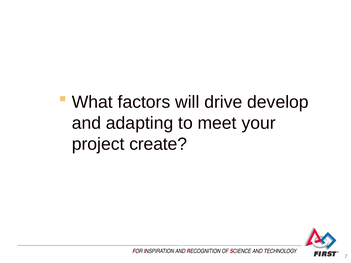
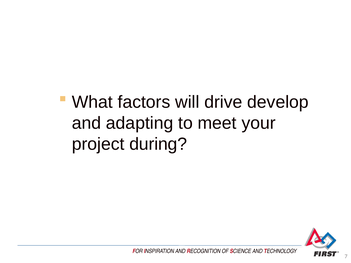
create: create -> during (158, 144)
